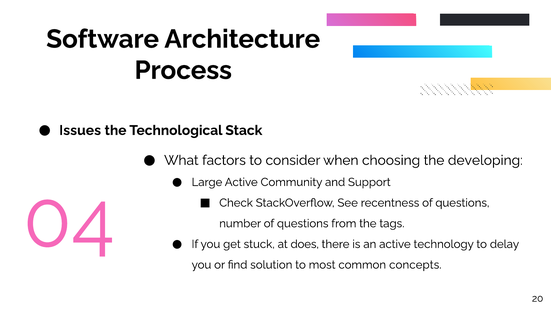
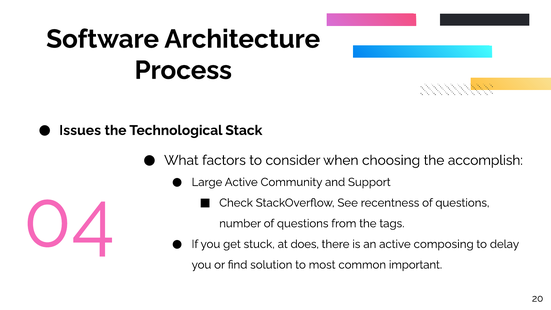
developing: developing -> accomplish (485, 160)
technology: technology -> composing (444, 244)
concepts: concepts -> important (415, 265)
